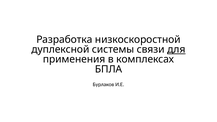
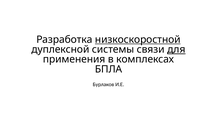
низкоскоростной underline: none -> present (138, 40)
